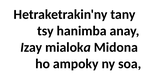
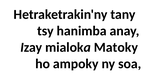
Midona: Midona -> Matoky (116, 47)
